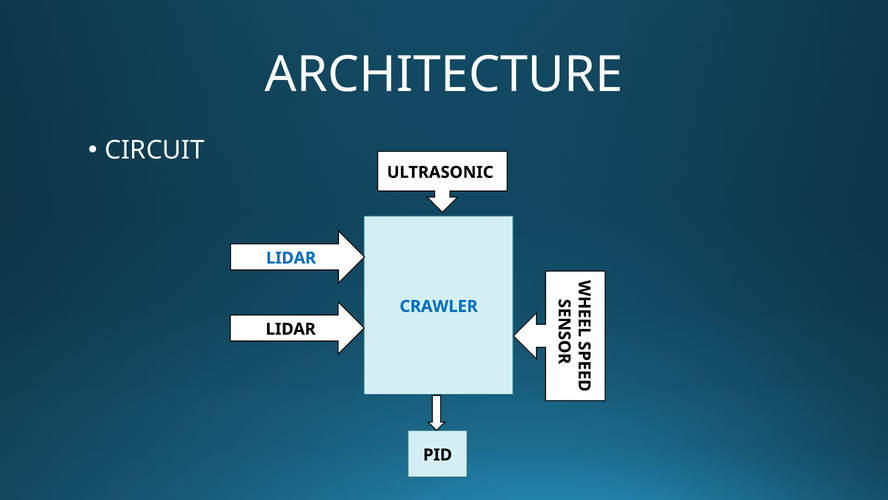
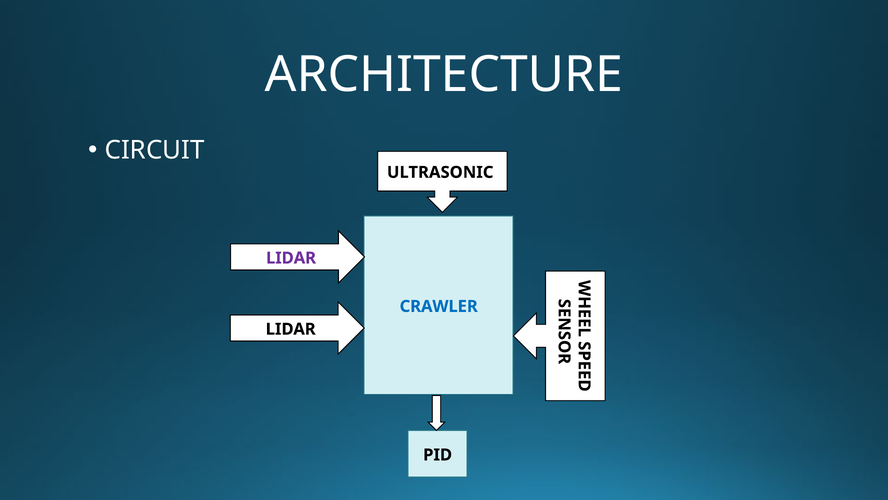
LIDAR colour: blue -> purple (291, 258)
